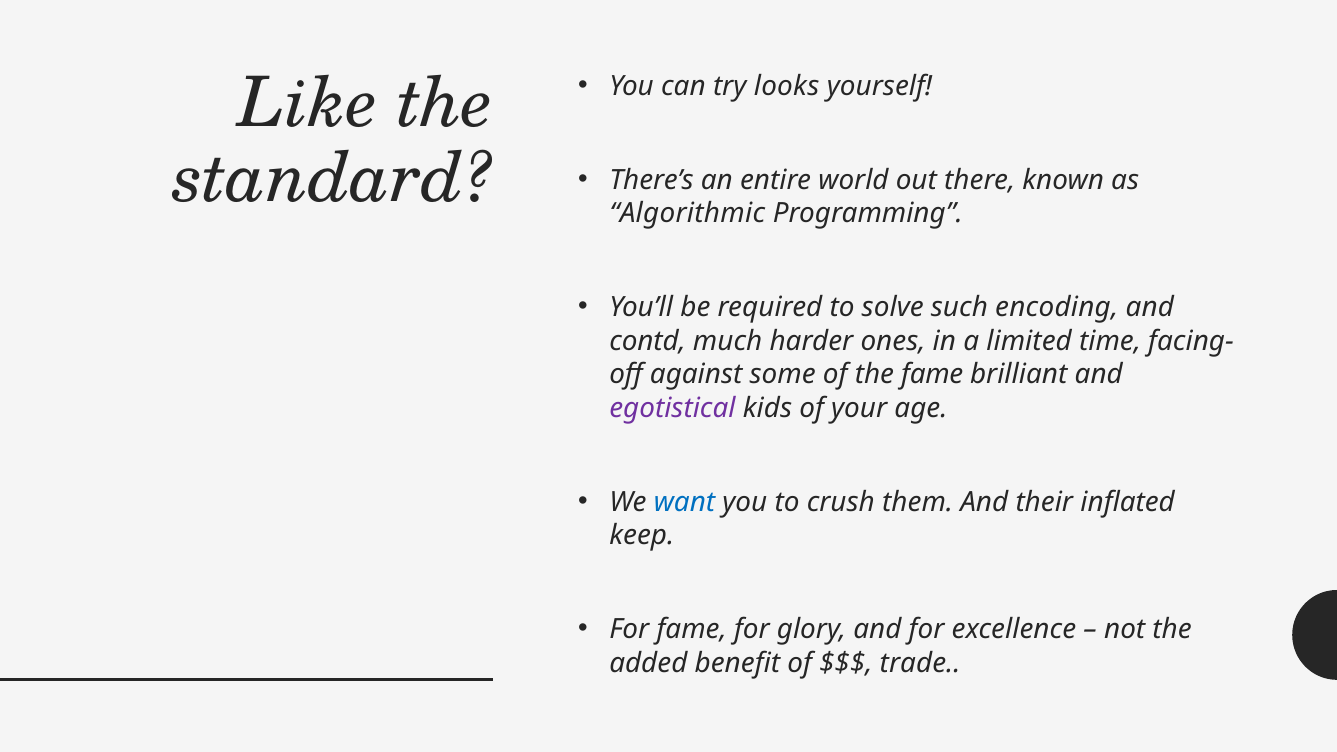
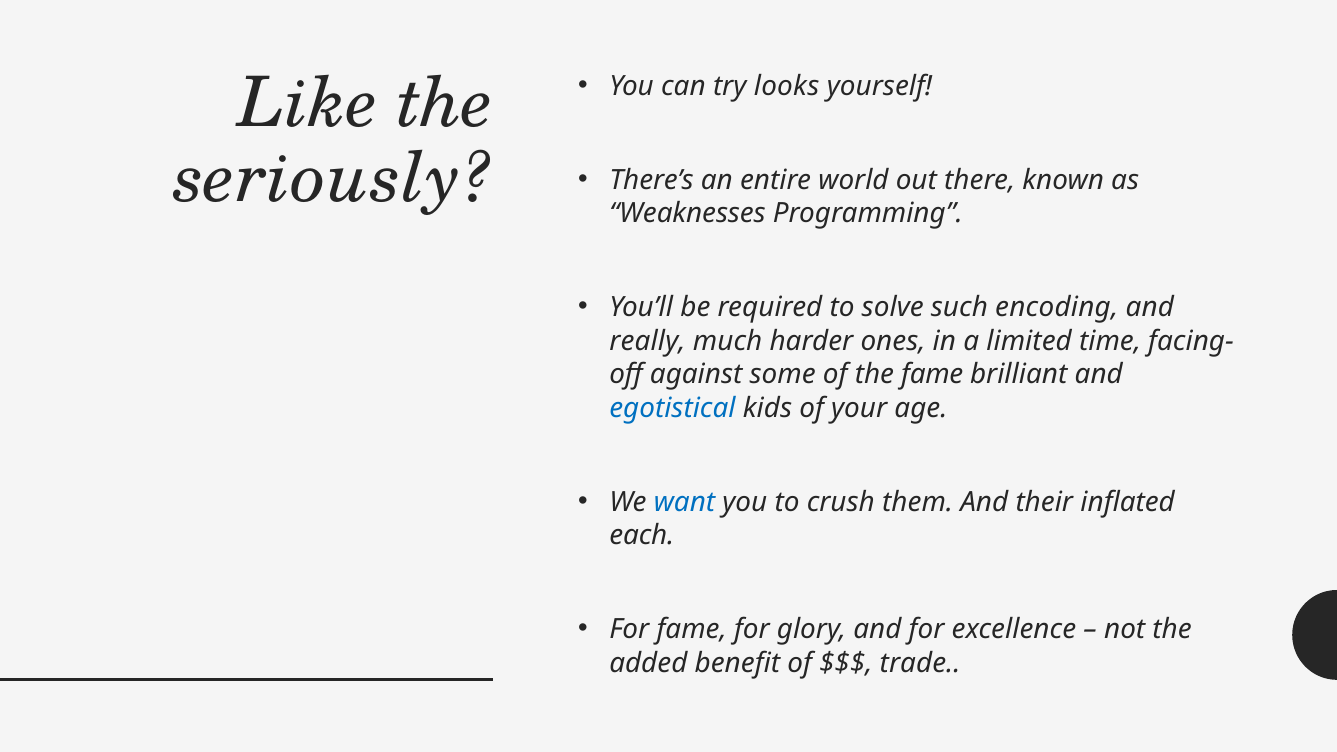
standard: standard -> seriously (333, 179)
Algorithmic: Algorithmic -> Weaknesses (688, 214)
contd: contd -> really (647, 341)
egotistical colour: purple -> blue (672, 408)
keep: keep -> each (642, 536)
